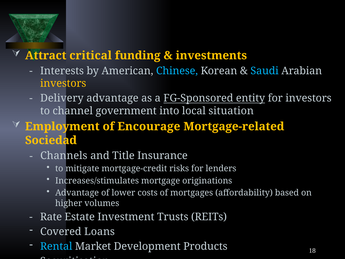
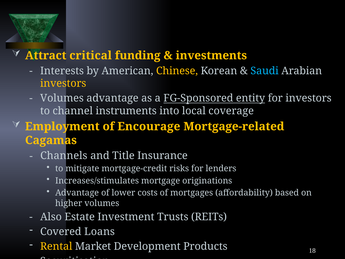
Chinese colour: light blue -> yellow (177, 71)
Delivery: Delivery -> Volumes (62, 98)
government: government -> instruments (126, 111)
situation: situation -> coverage (231, 111)
Sociedad: Sociedad -> Cagamas (51, 140)
Rate: Rate -> Also (51, 217)
Rental colour: light blue -> yellow (56, 246)
